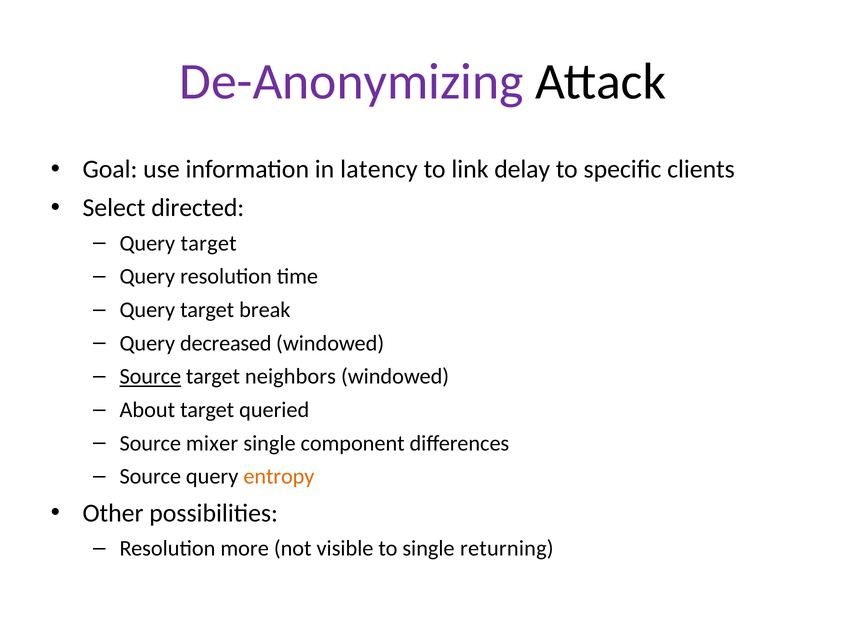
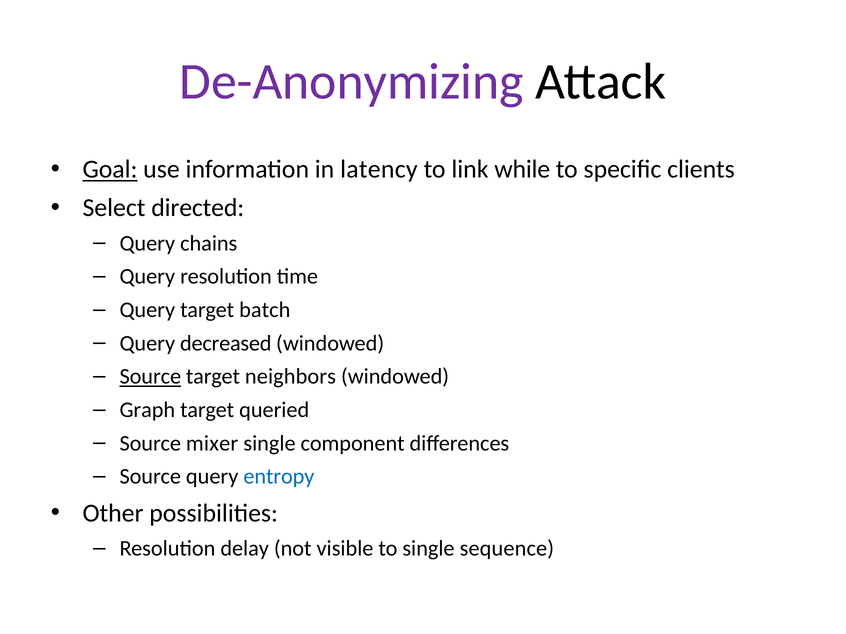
Goal underline: none -> present (110, 170)
delay: delay -> while (522, 170)
target: target -> chains (209, 243)
break: break -> batch (265, 310)
About: About -> Graph (147, 410)
entropy colour: orange -> blue (279, 477)
more: more -> delay (245, 549)
returning: returning -> sequence (507, 549)
